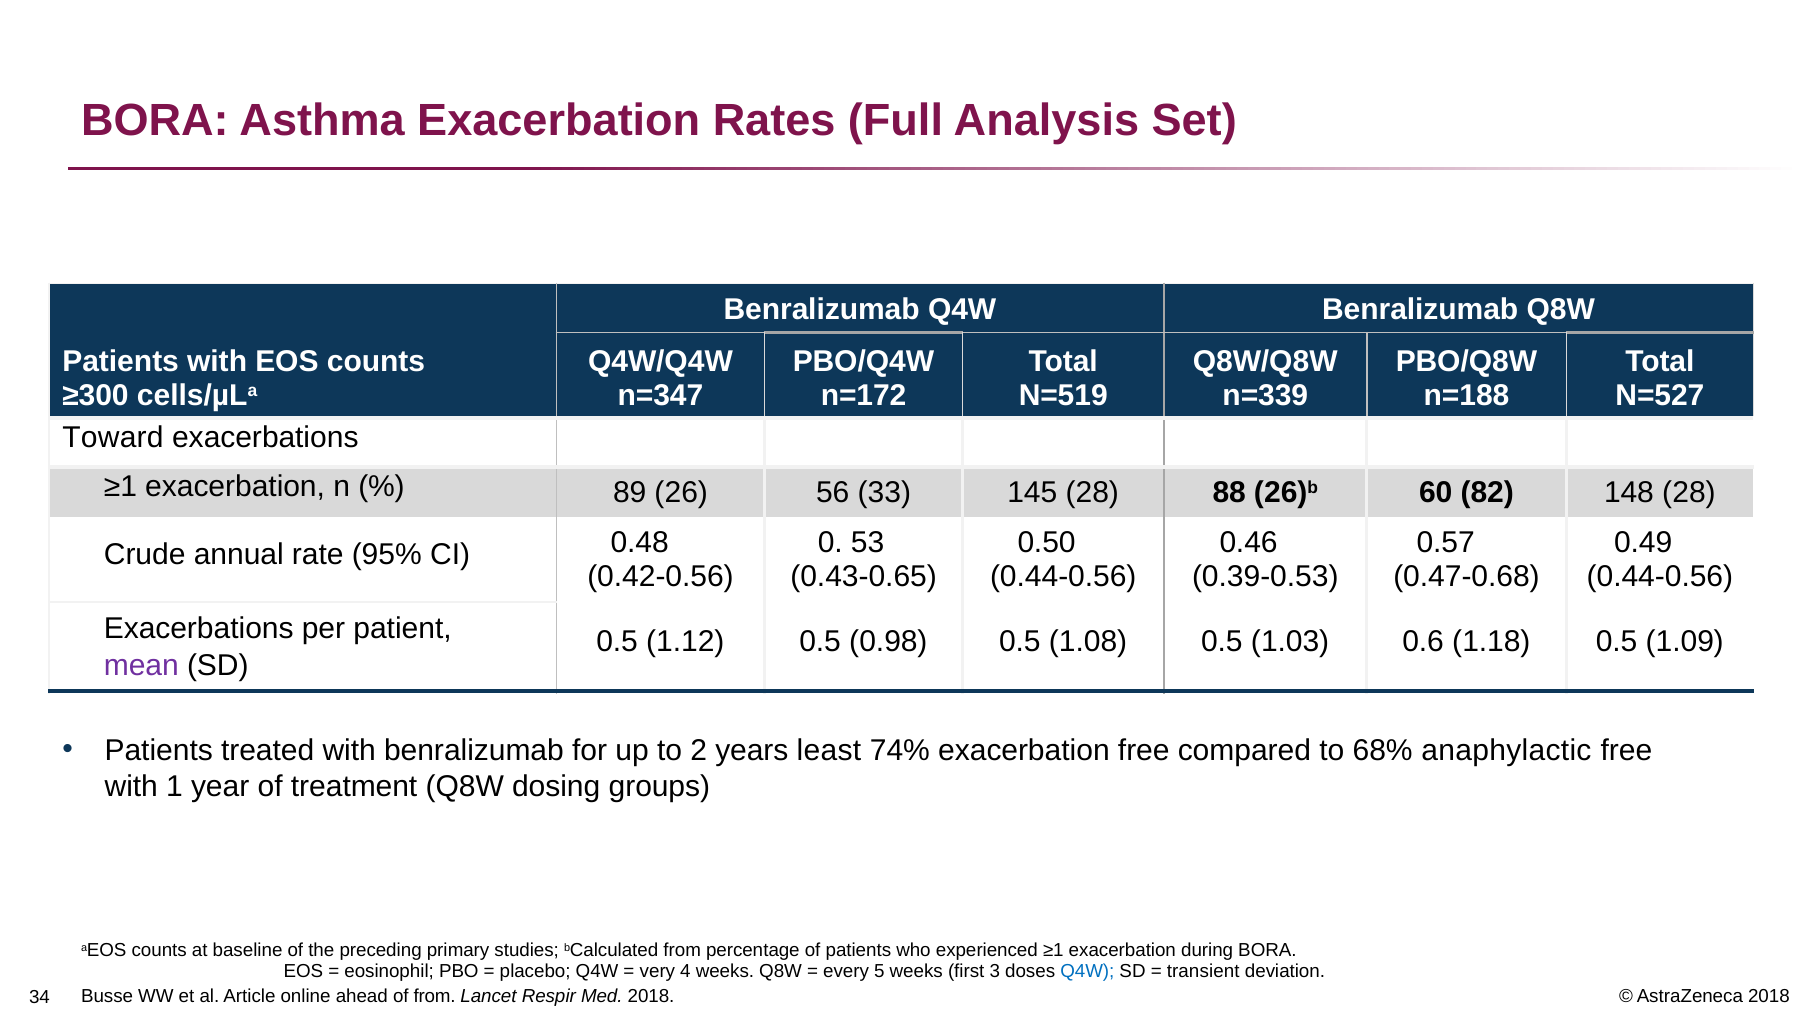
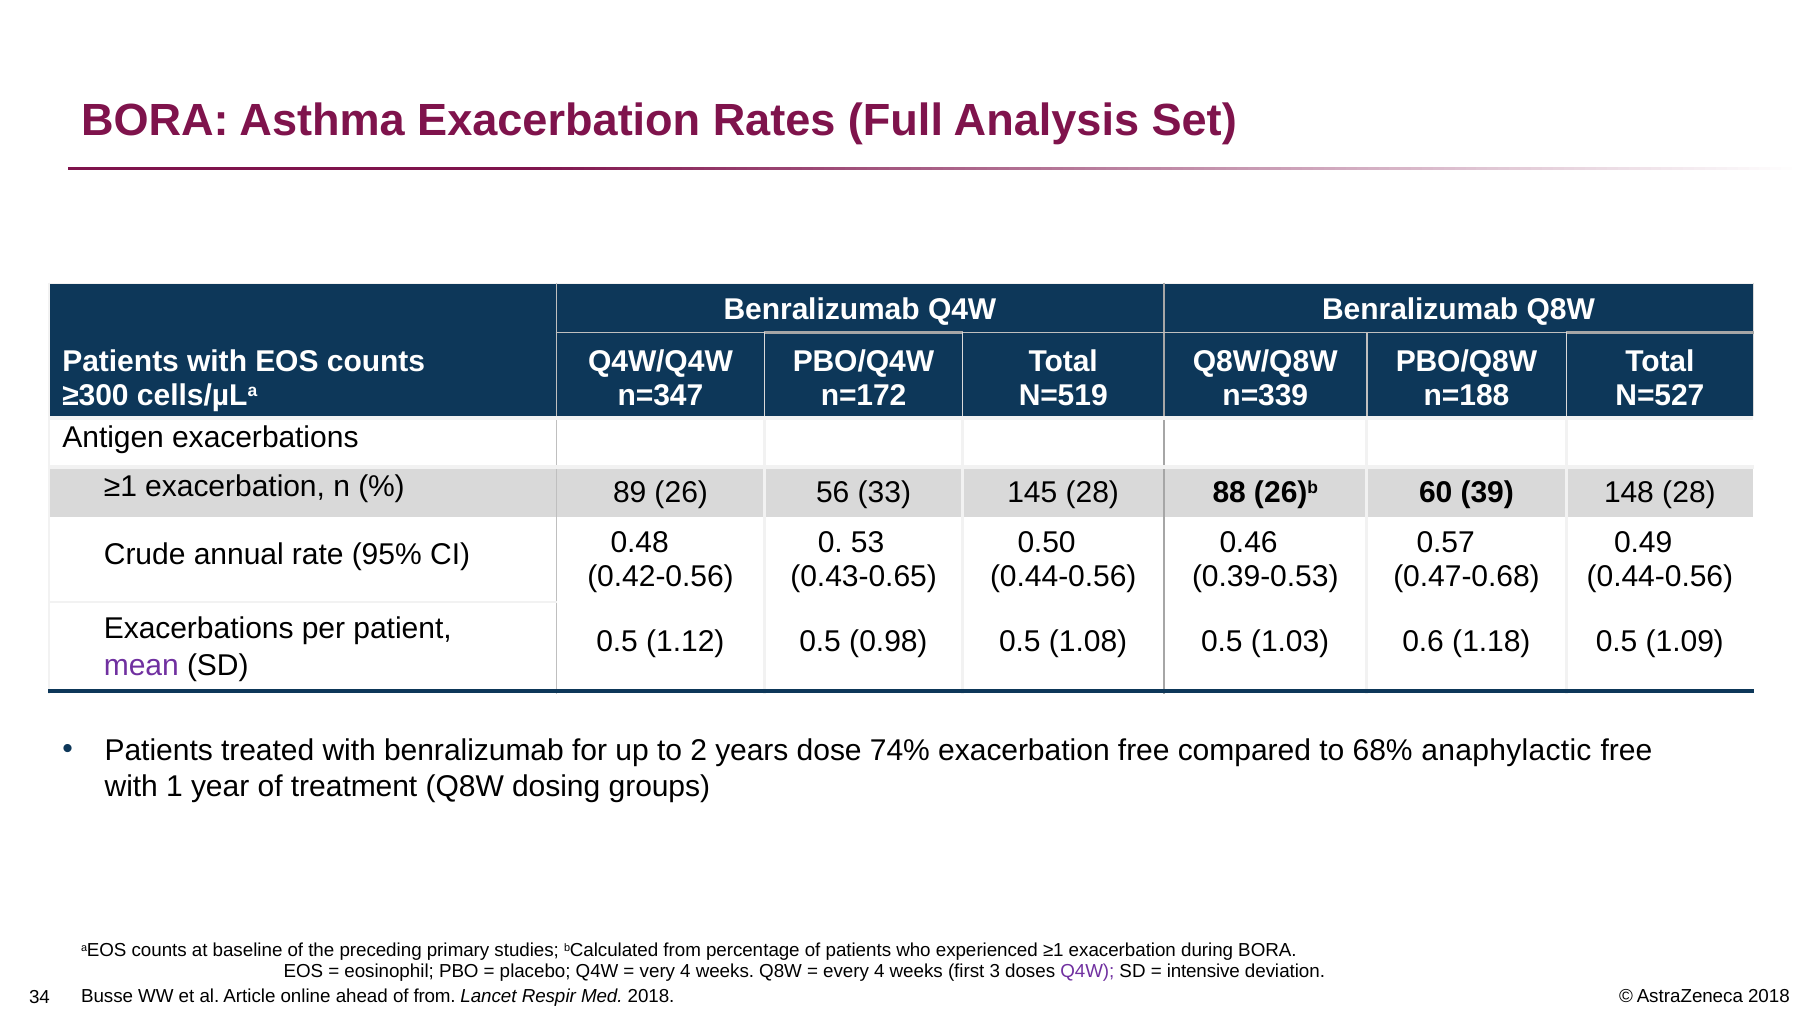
Toward: Toward -> Antigen (113, 438)
82: 82 -> 39 (1487, 492)
least: least -> dose (829, 751)
every 5: 5 -> 4 (879, 971)
Q4W colour: blue -> purple (1087, 971)
transient: transient -> intensive (1203, 971)
